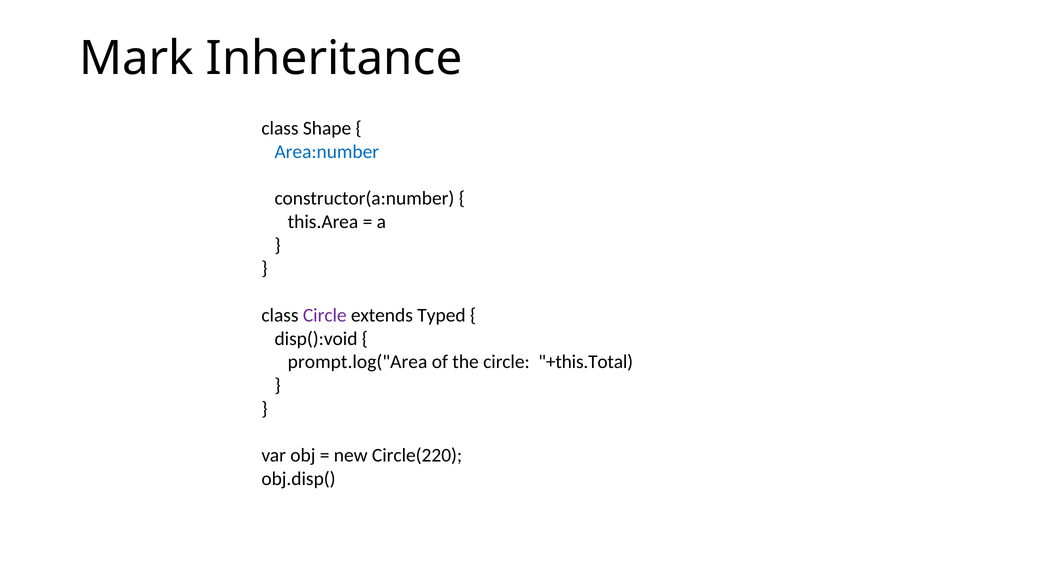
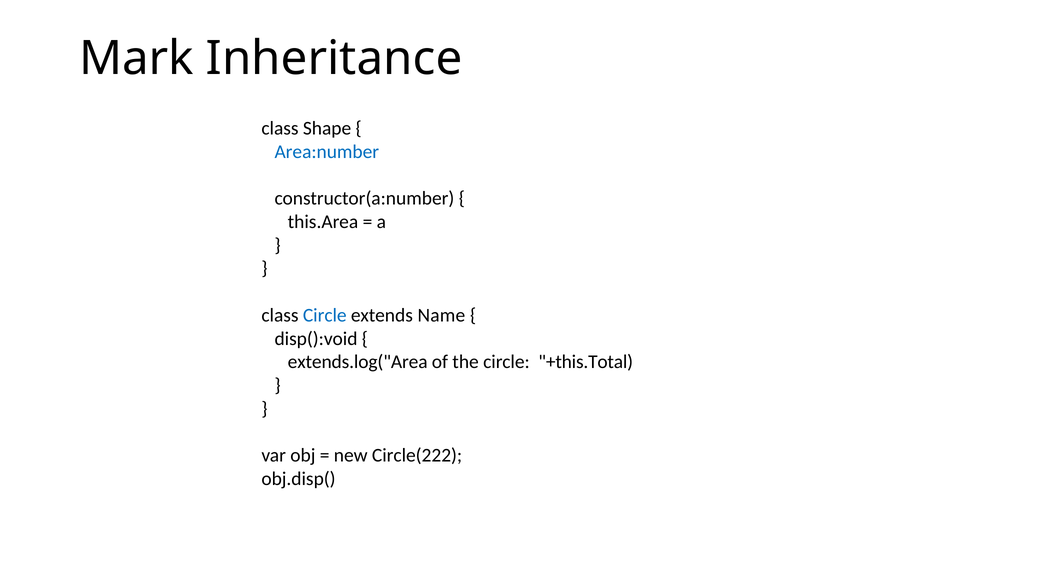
Circle colour: purple -> blue (325, 315)
Typed: Typed -> Name (441, 315)
prompt.log("Area: prompt.log("Area -> extends.log("Area (358, 362)
Circle(220: Circle(220 -> Circle(222 (417, 455)
